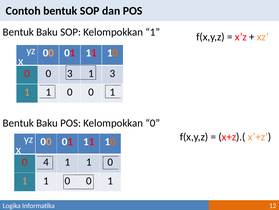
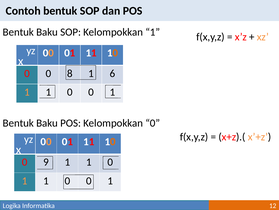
0 3: 3 -> 8 (70, 73)
1 3: 3 -> 6 (113, 73)
4: 4 -> 9 (46, 162)
